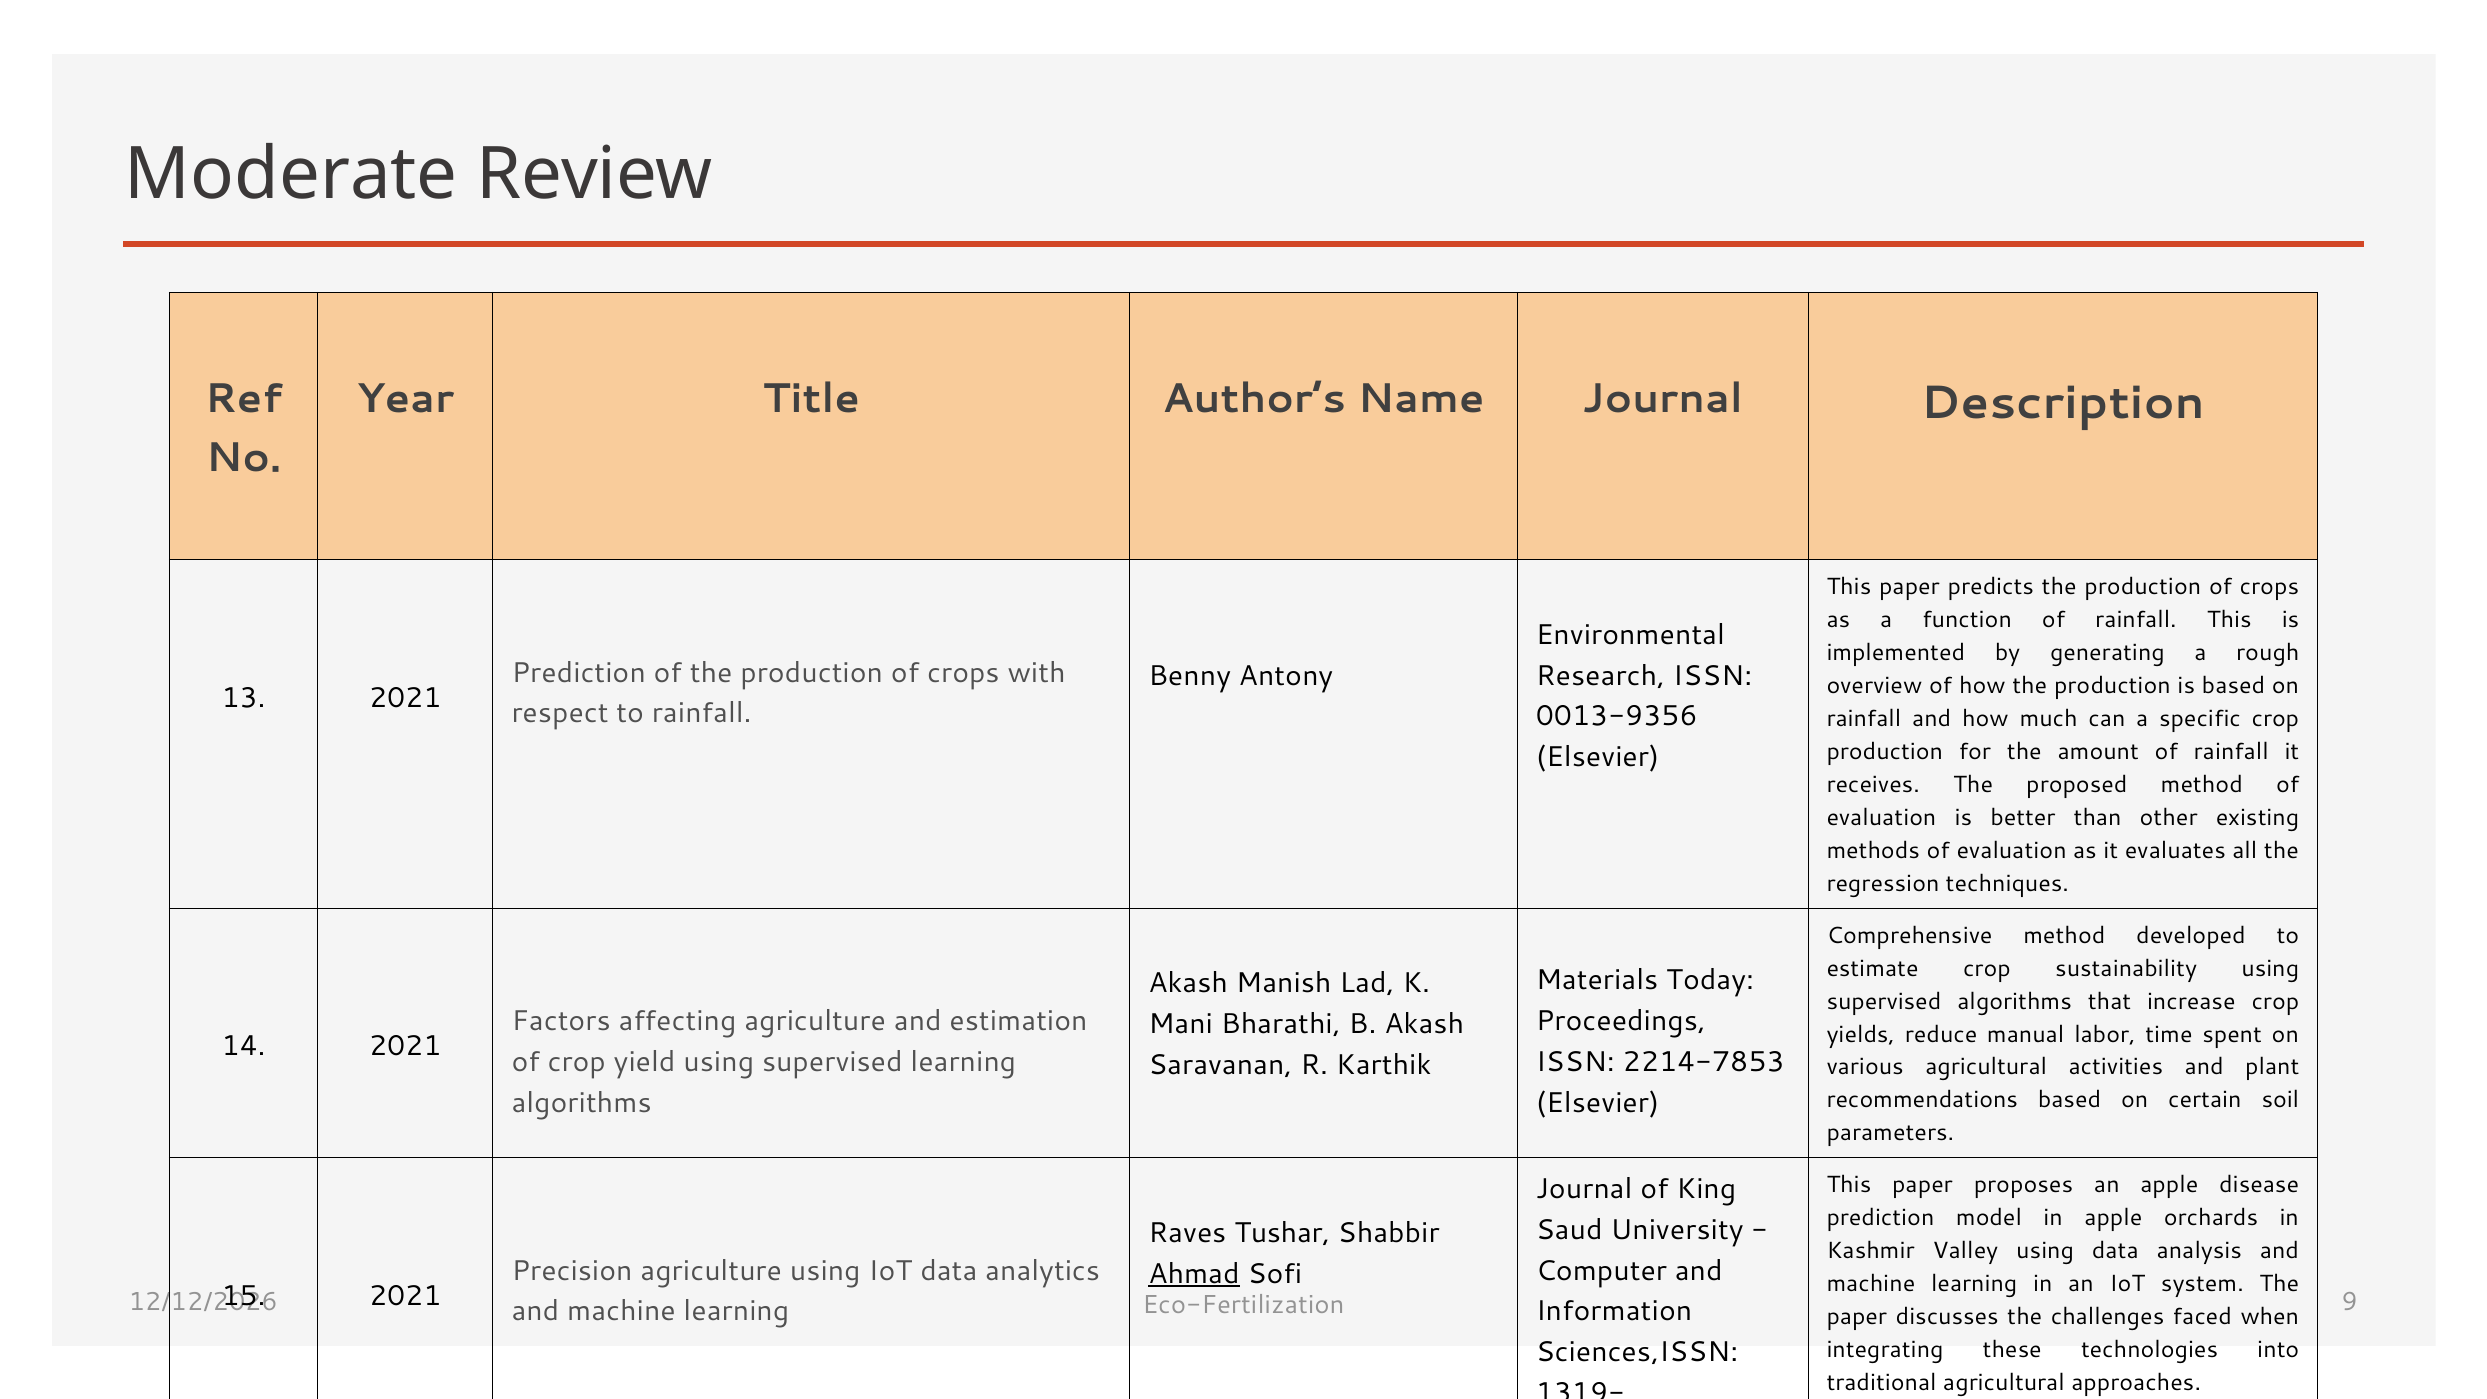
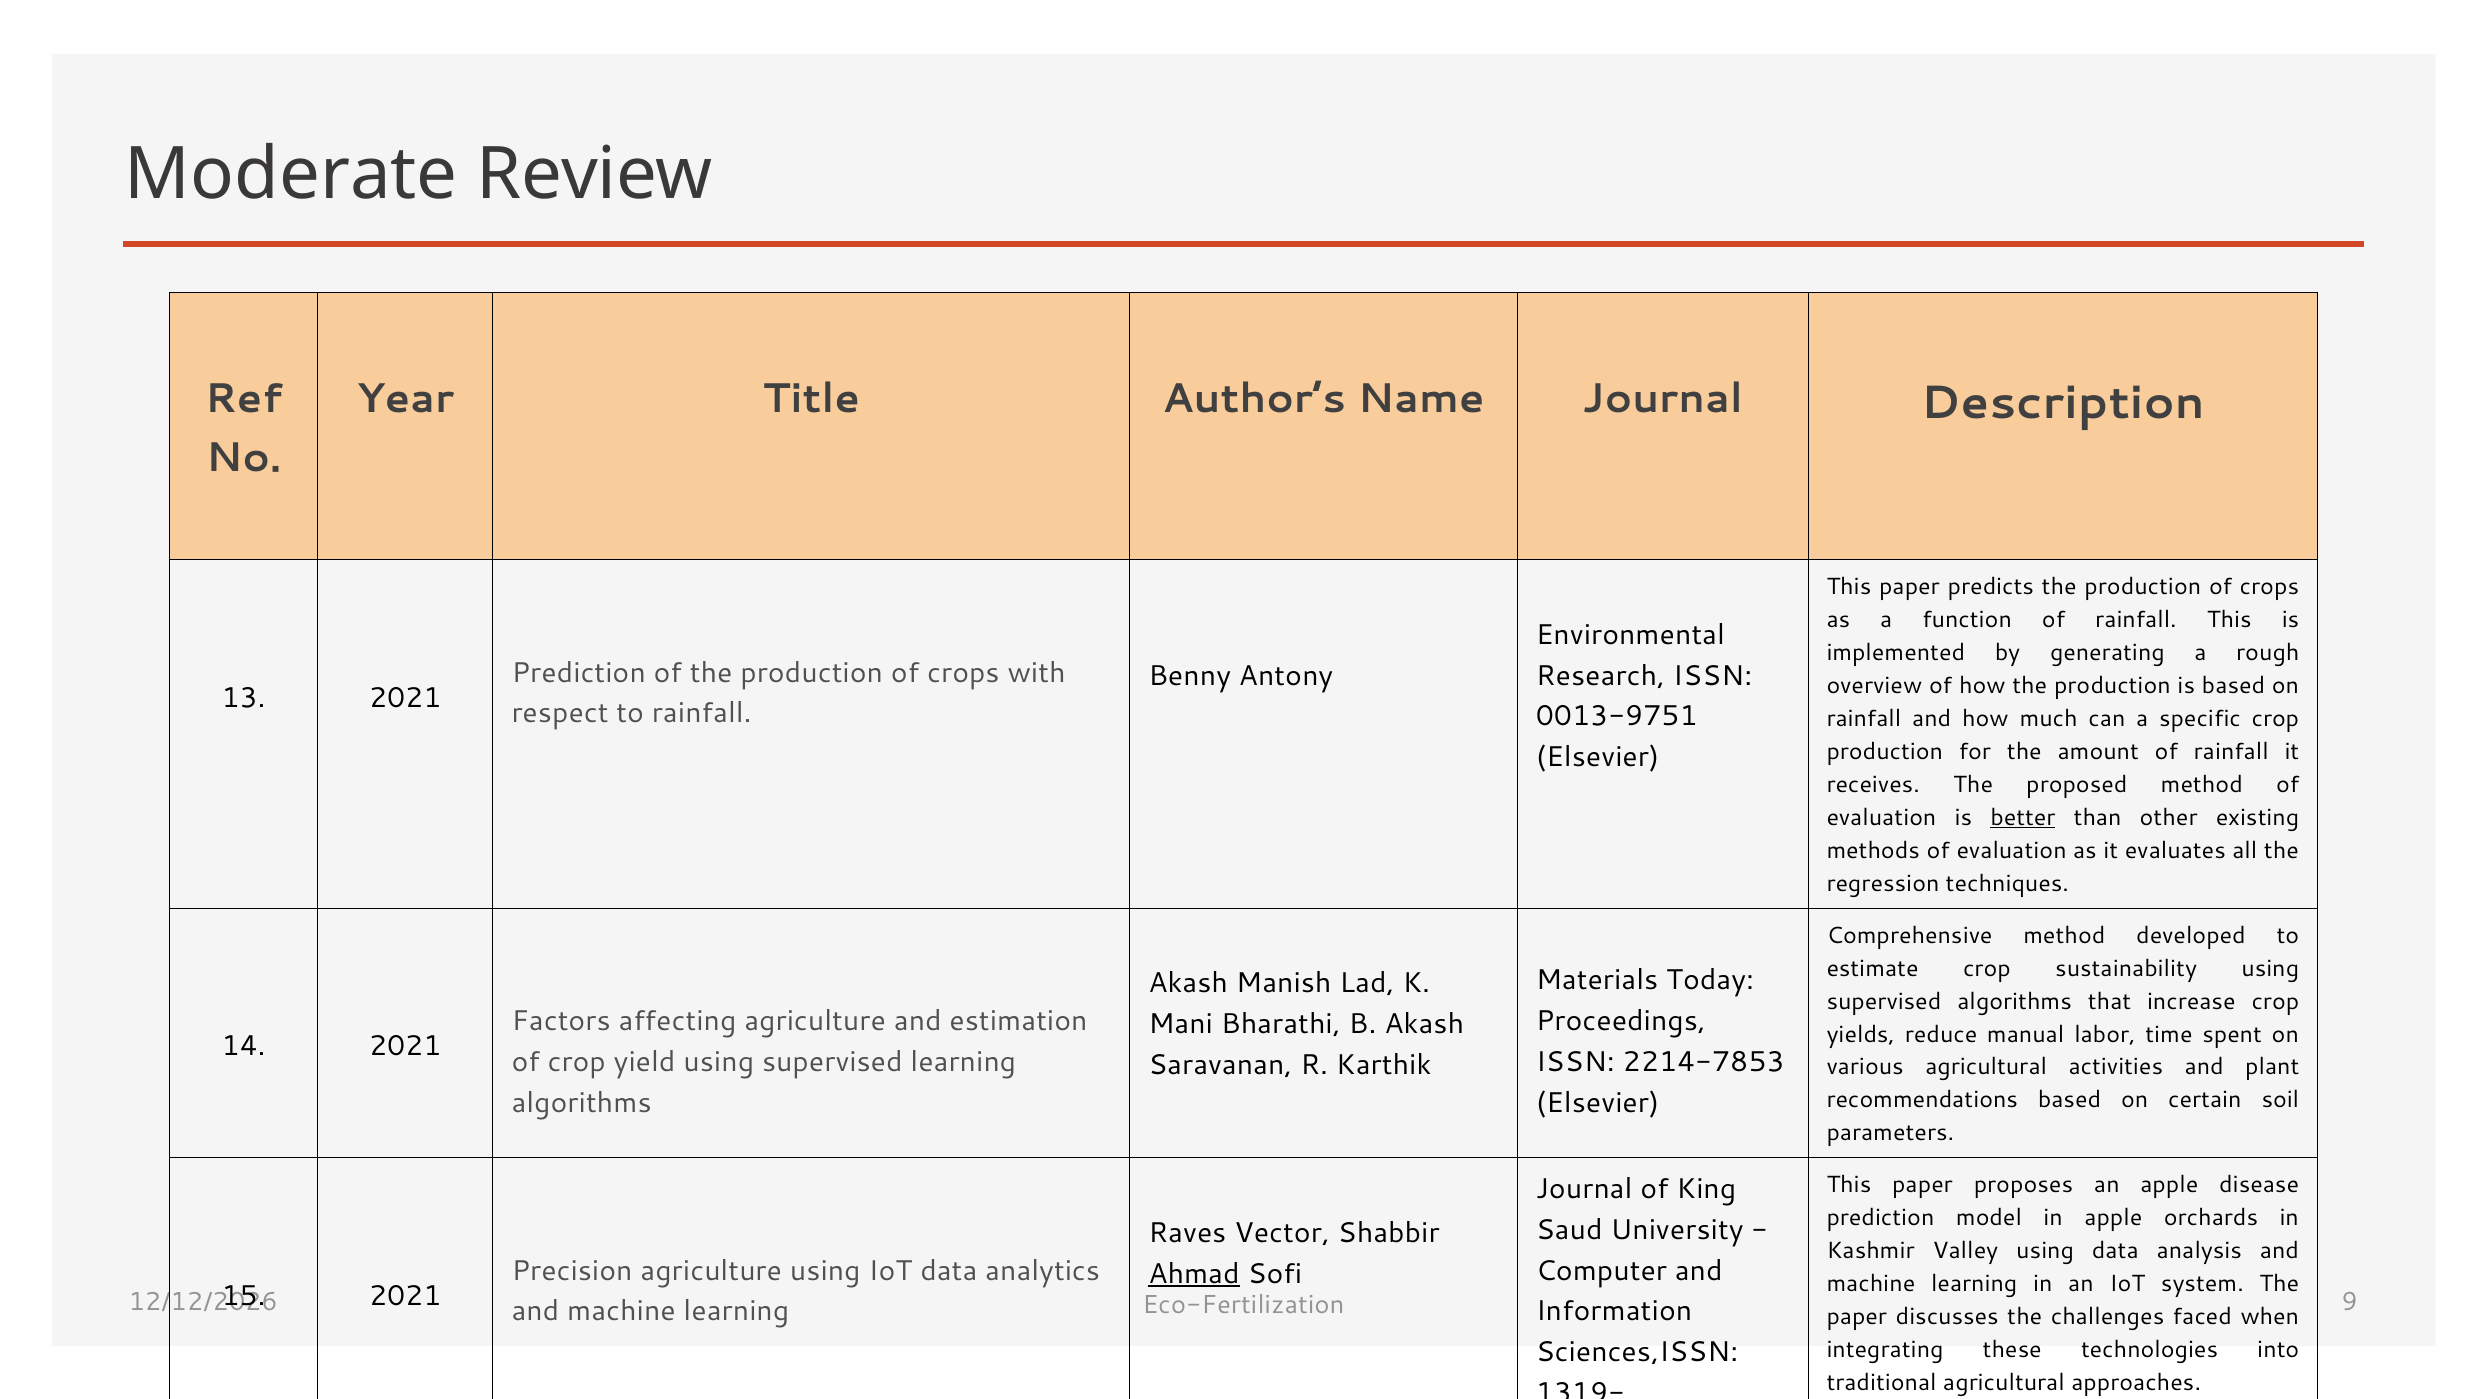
0013-9356: 0013-9356 -> 0013-9751 (1617, 716)
better underline: none -> present (2023, 818)
Tushar: Tushar -> Vector (1282, 1233)
